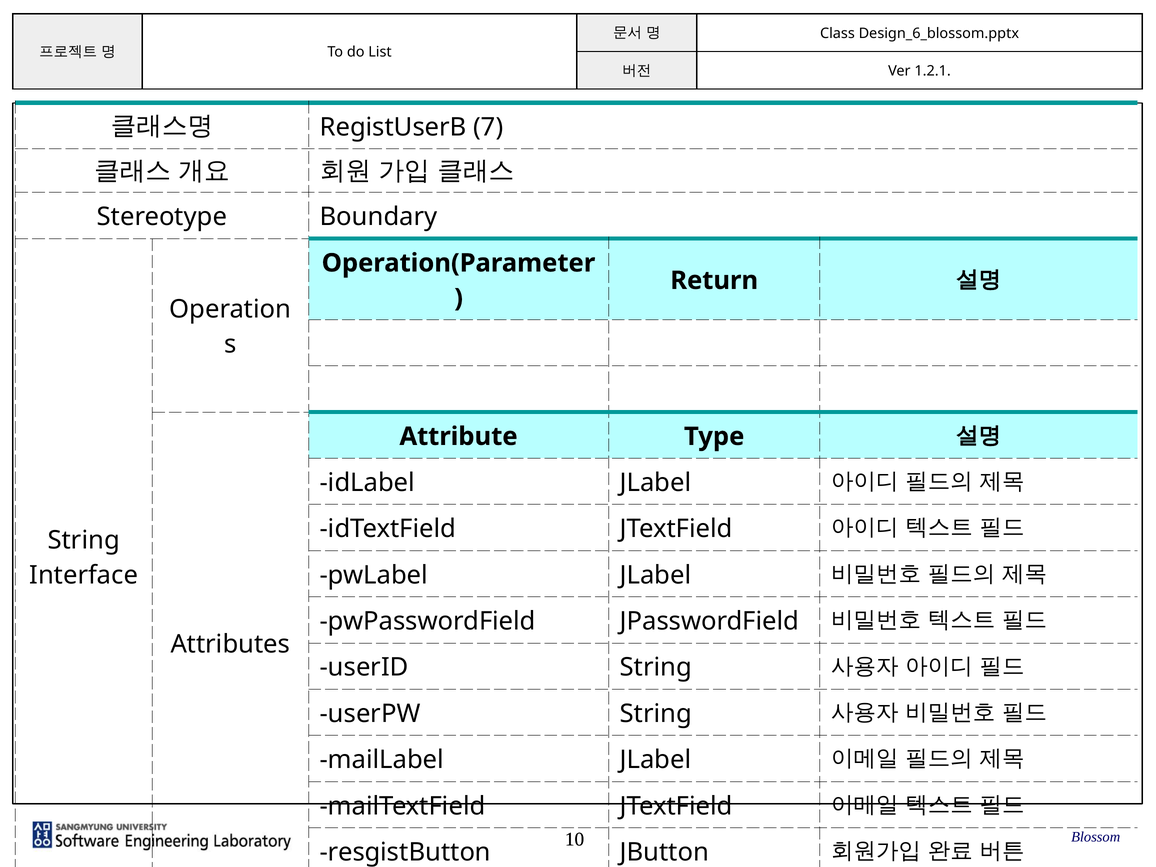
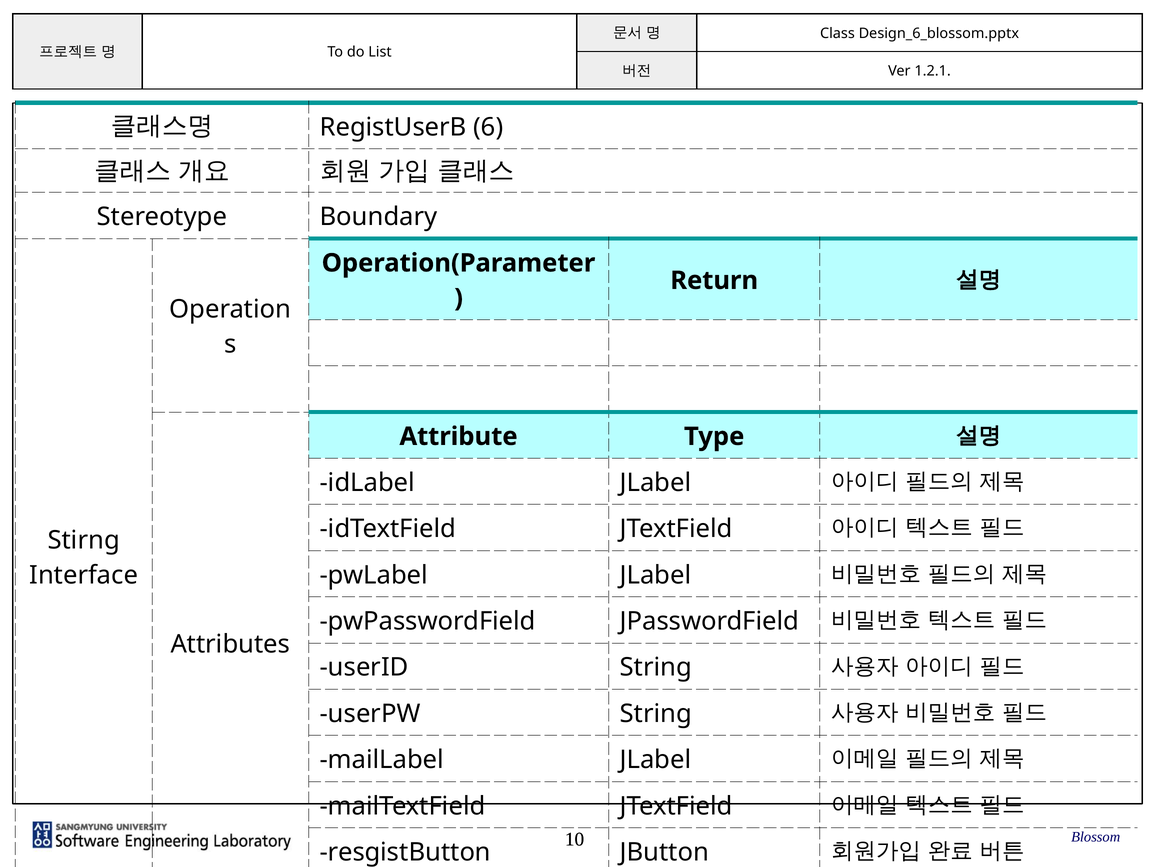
7: 7 -> 6 (488, 127)
String: String -> Stirng (84, 540)
